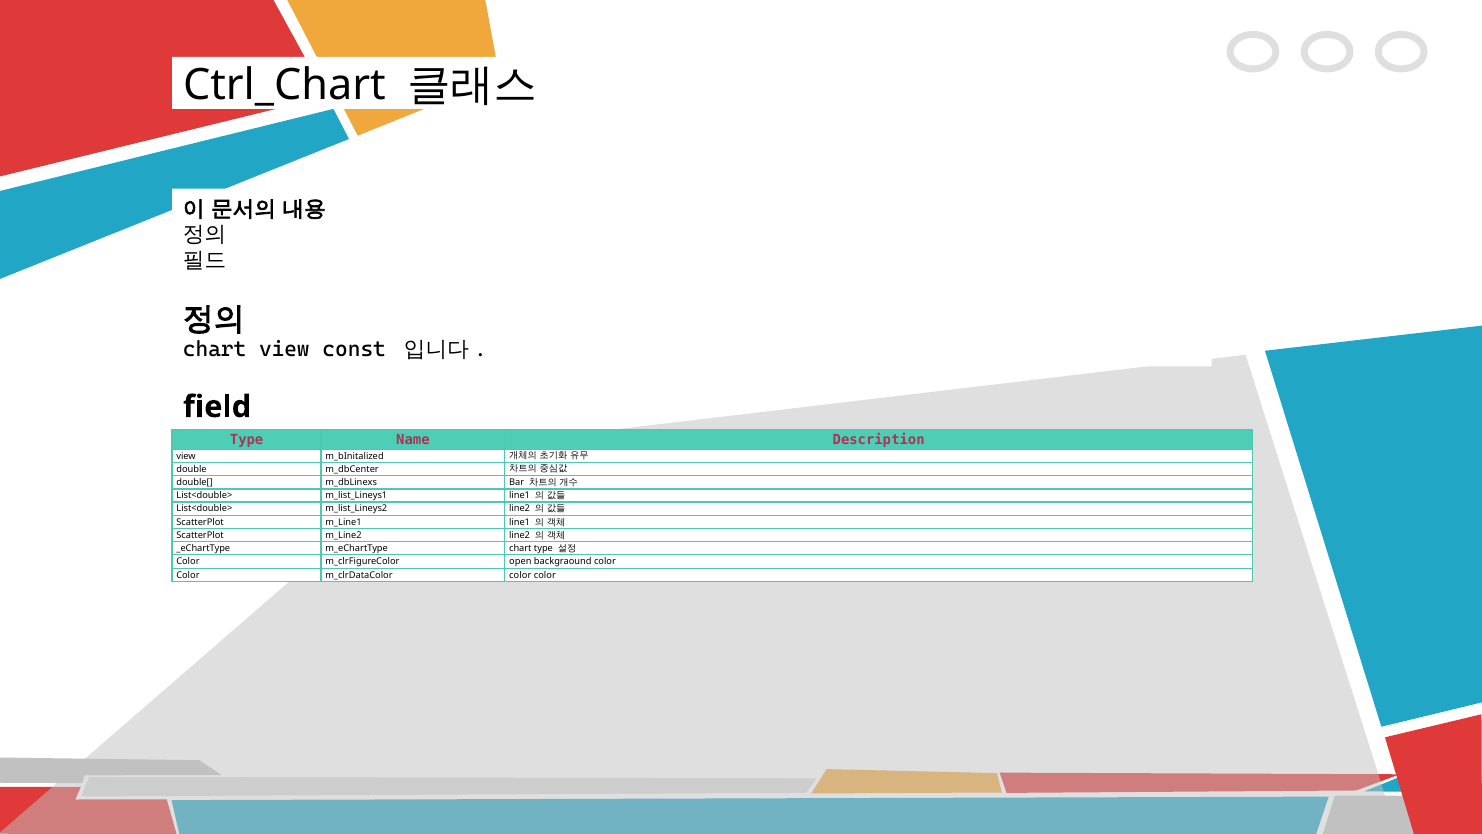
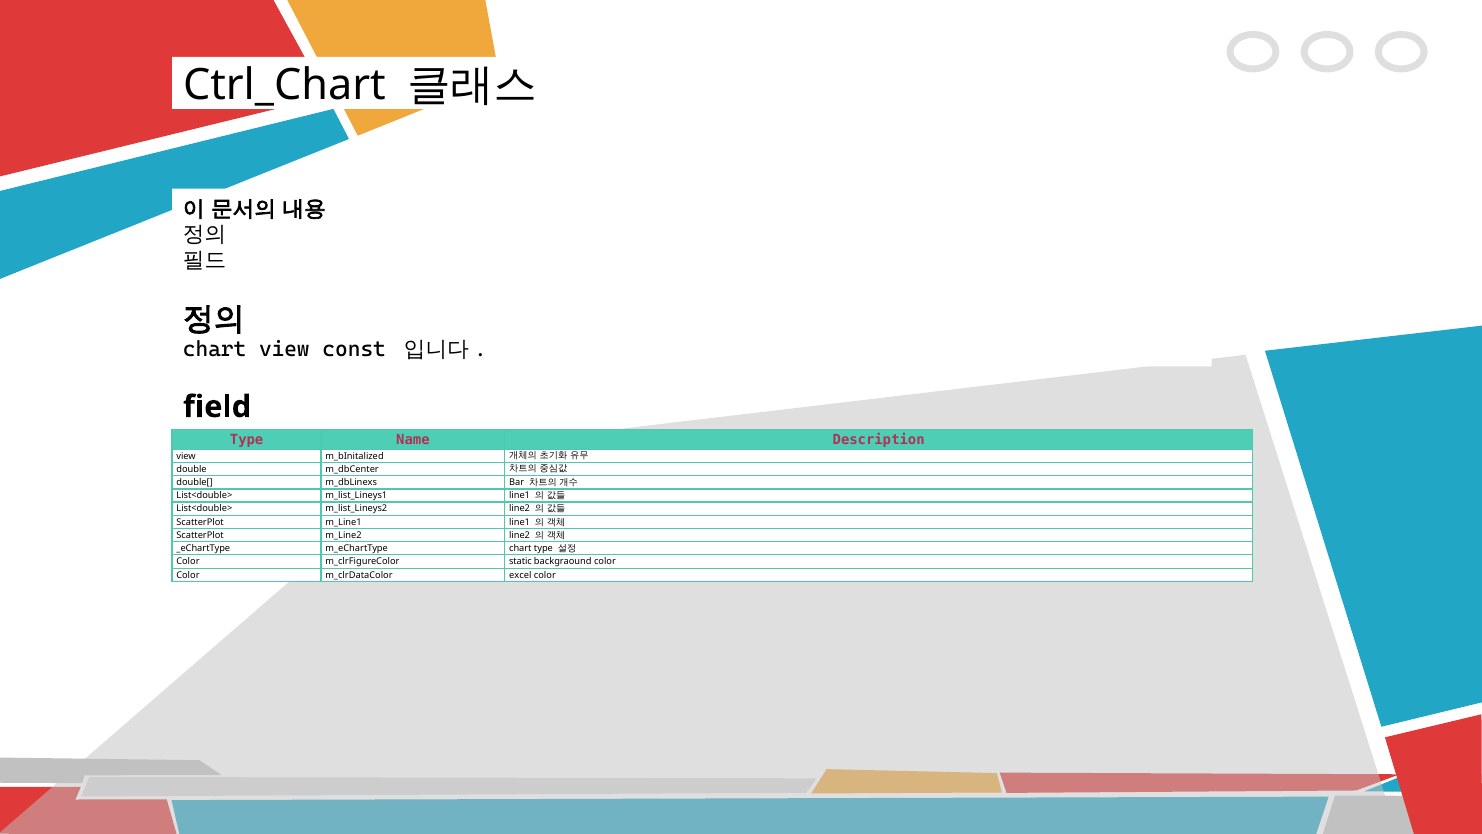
open: open -> static (520, 561)
color: color -> excel (520, 575)
